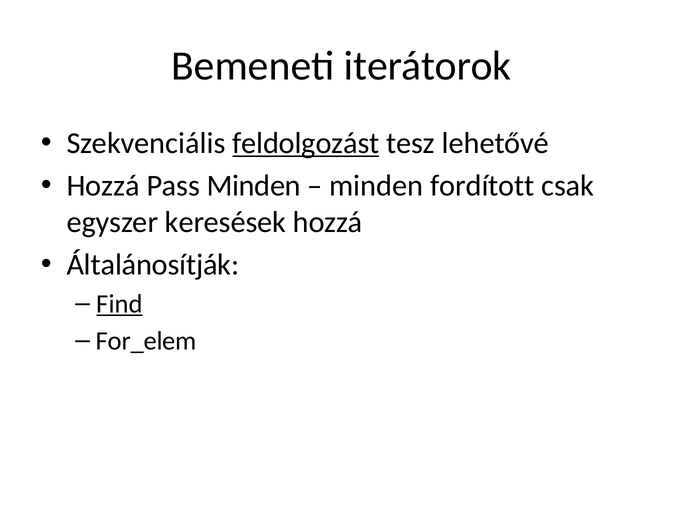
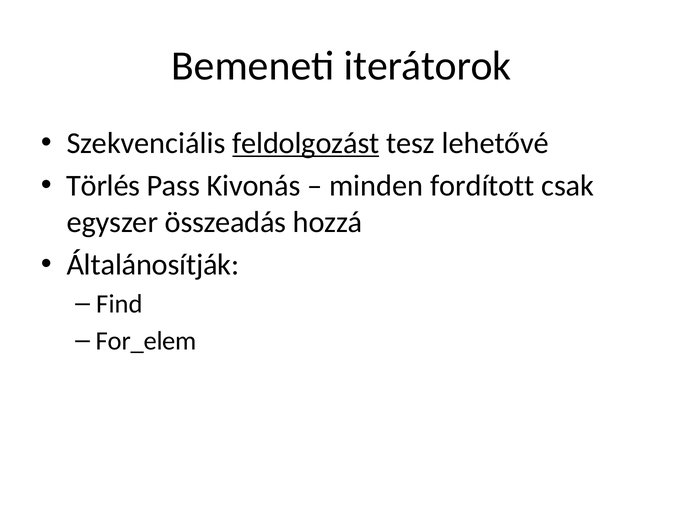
Hozzá: Hozzá -> Törlés (103, 186)
Pass Minden: Minden -> Kivonás (254, 186)
keresések: keresések -> összeadás (226, 222)
Find underline: present -> none (120, 304)
